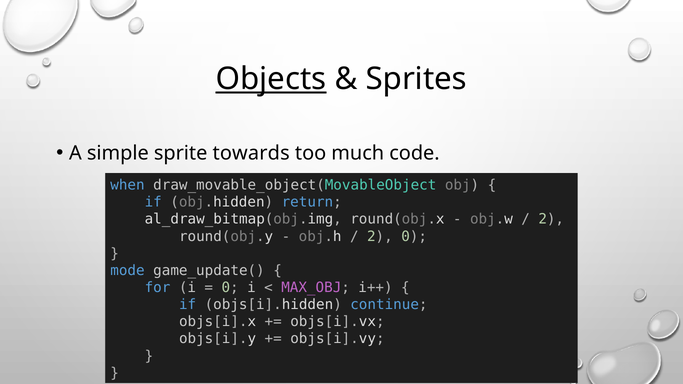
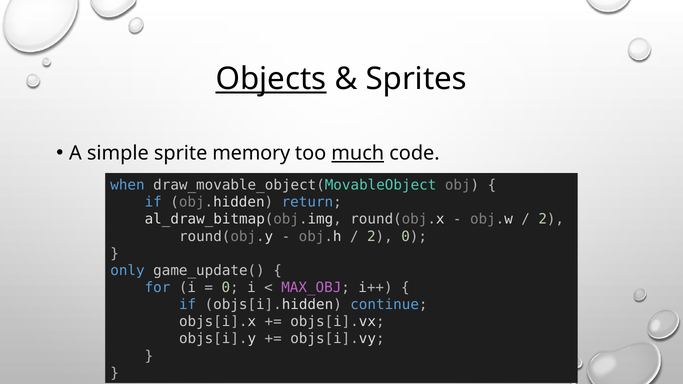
towards: towards -> memory (251, 153)
much underline: none -> present (358, 153)
mode: mode -> only (127, 271)
